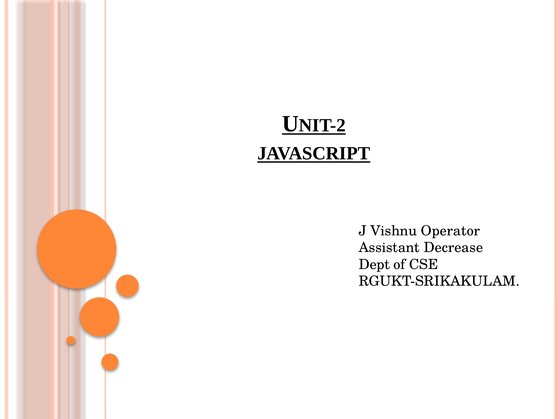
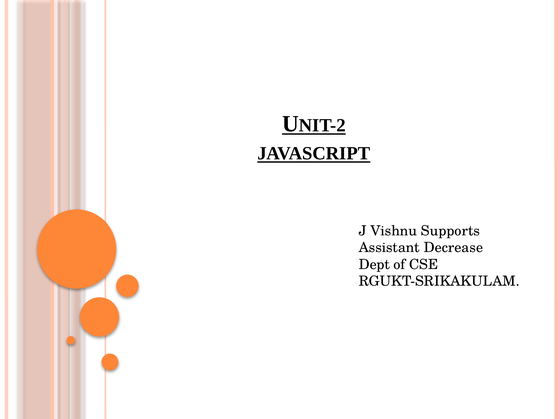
Operator: Operator -> Supports (450, 231)
